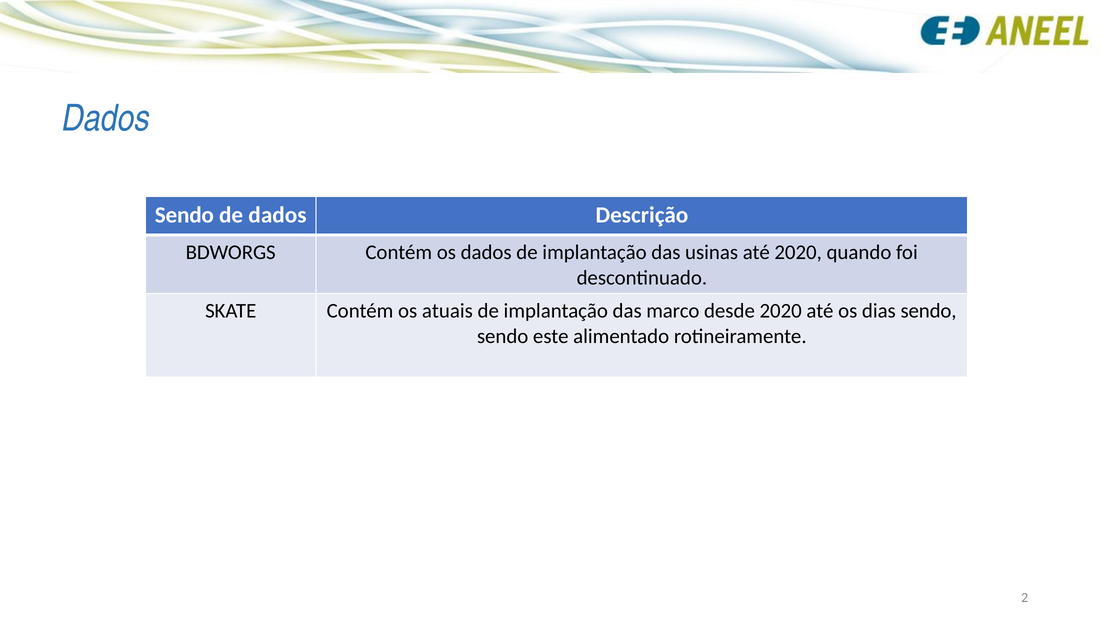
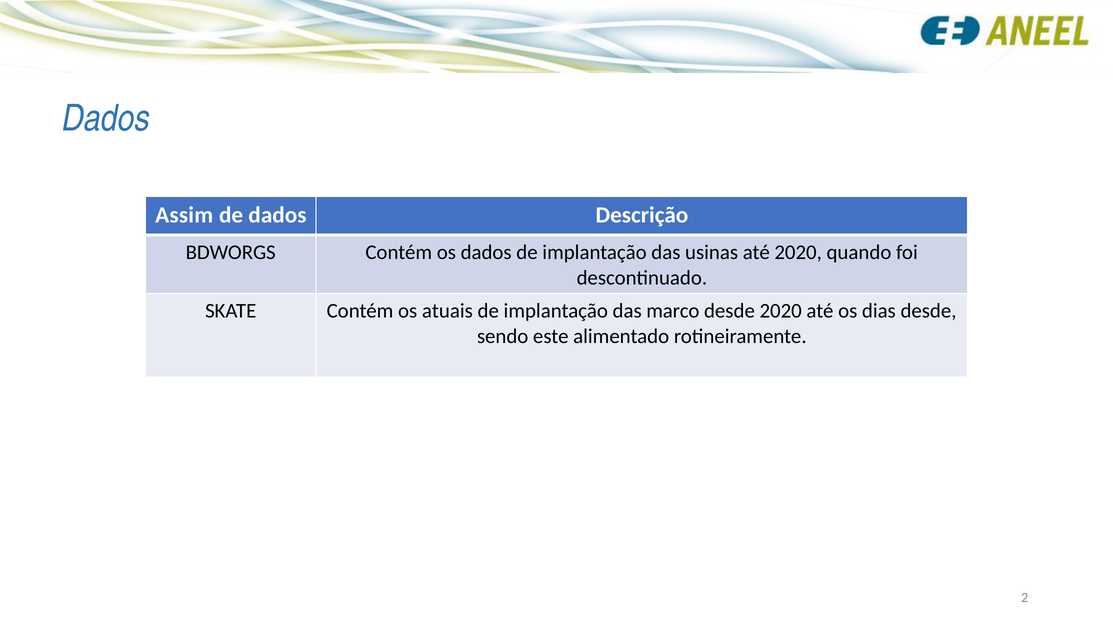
Sendo: Sendo -> Assim (184, 215)
dias sendo: sendo -> desde (929, 311)
